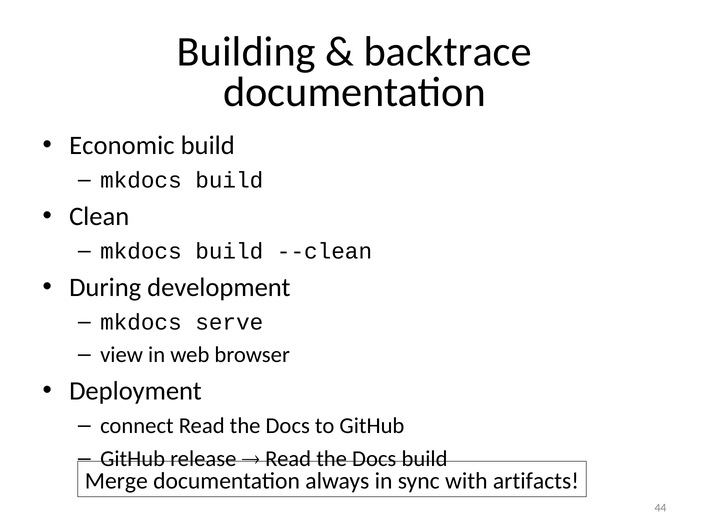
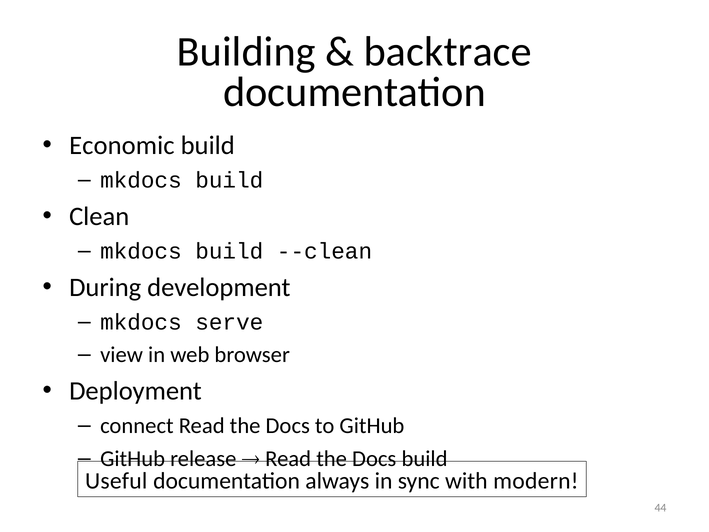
Merge: Merge -> Useful (116, 481)
artifacts: artifacts -> modern (536, 481)
